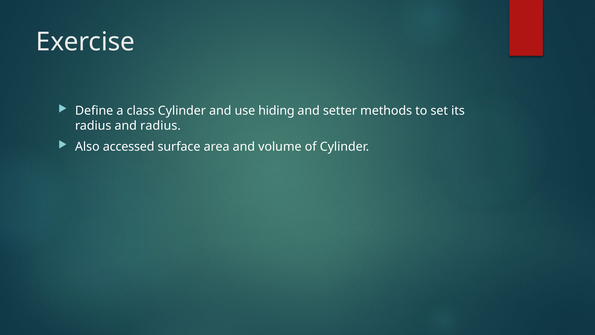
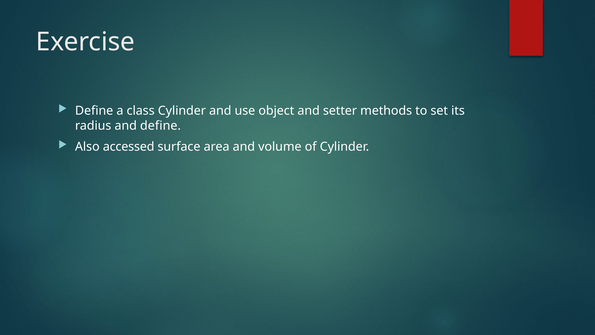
hiding: hiding -> object (276, 111)
and radius: radius -> define (160, 126)
